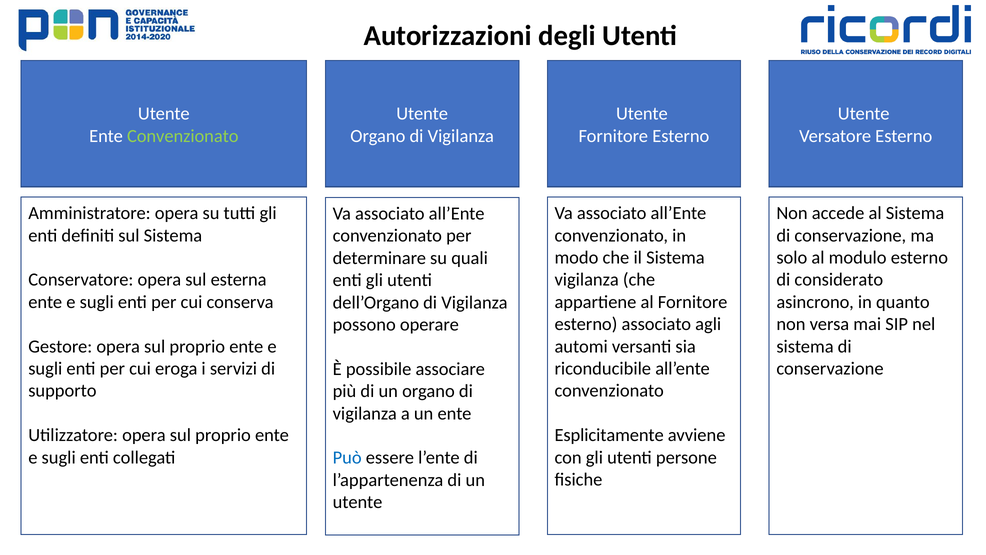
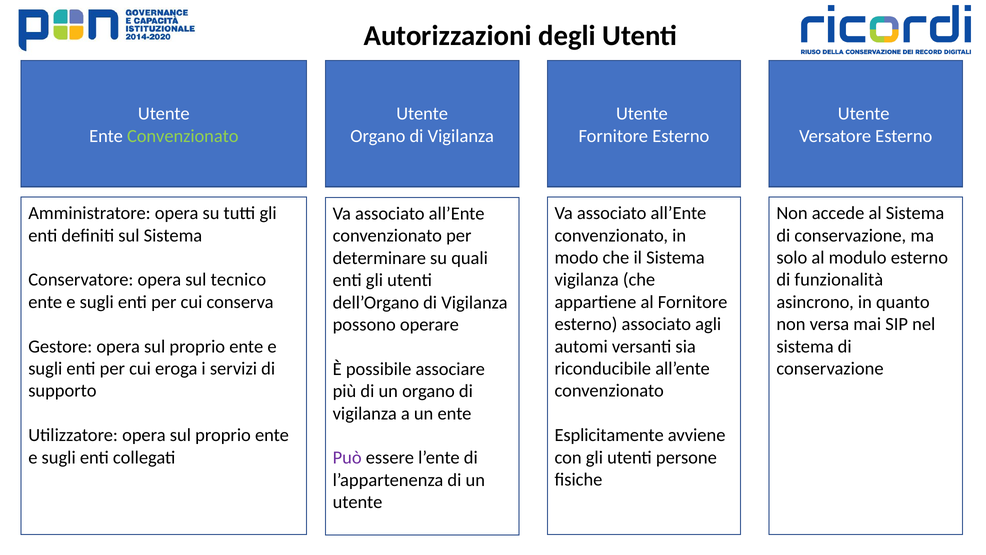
esterna: esterna -> tecnico (238, 280)
considerato: considerato -> funzionalità (839, 280)
Può colour: blue -> purple (347, 458)
